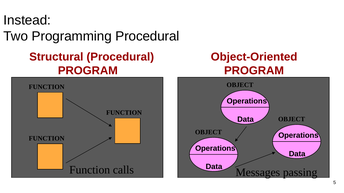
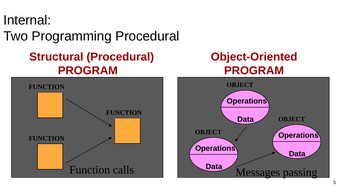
Instead: Instead -> Internal (27, 20)
